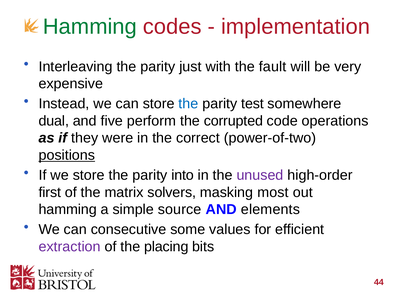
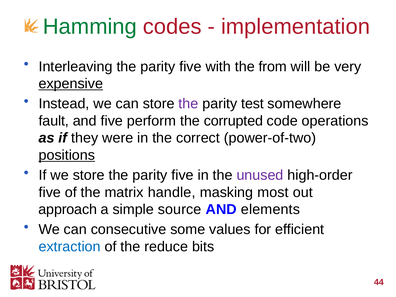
Interleaving the parity just: just -> five (190, 67)
fault: fault -> from (273, 67)
expensive underline: none -> present (71, 84)
the colour: blue -> purple (188, 104)
dual: dual -> fault (54, 121)
store the parity into: into -> five (182, 175)
first: first -> five (50, 192)
solvers: solvers -> handle (172, 192)
hamming: hamming -> approach (68, 209)
extraction colour: purple -> blue (70, 247)
placing: placing -> reduce (166, 247)
